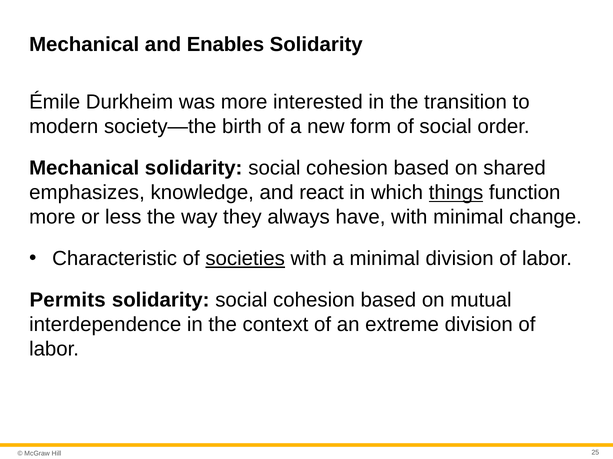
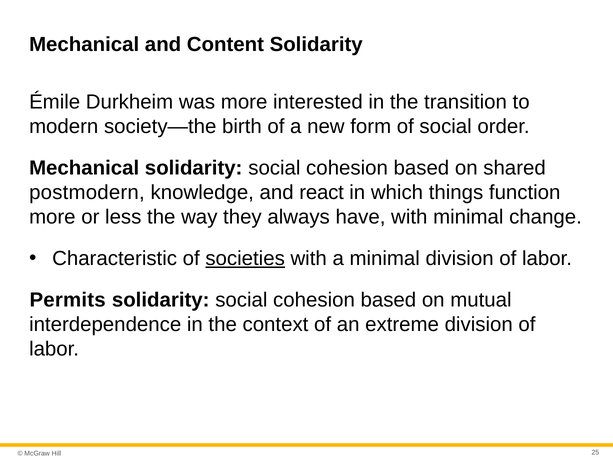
Enables: Enables -> Content (225, 45)
emphasizes: emphasizes -> postmodern (87, 193)
things underline: present -> none (456, 193)
